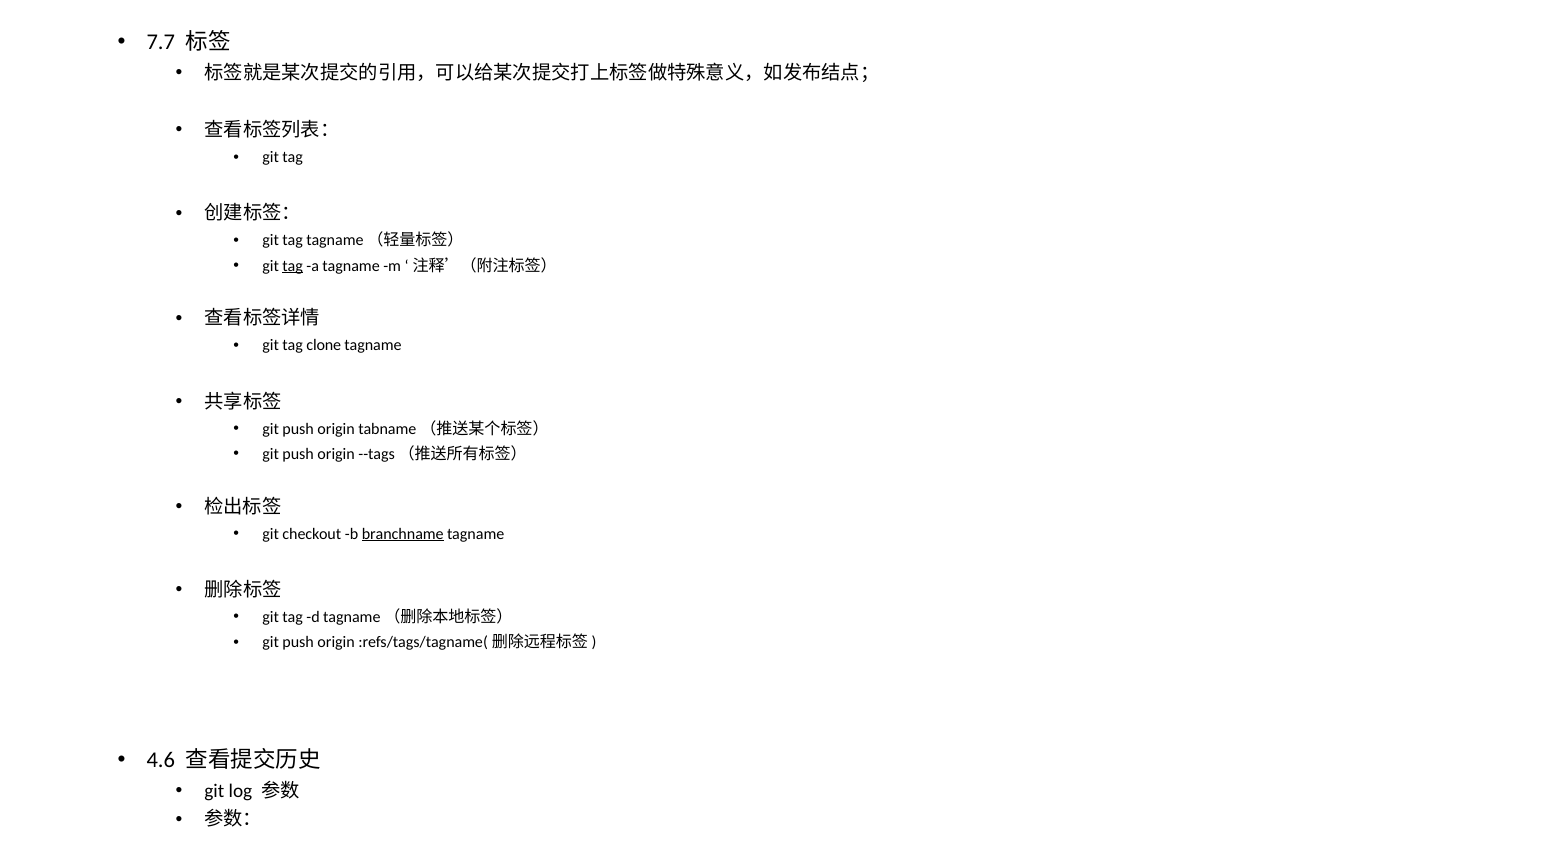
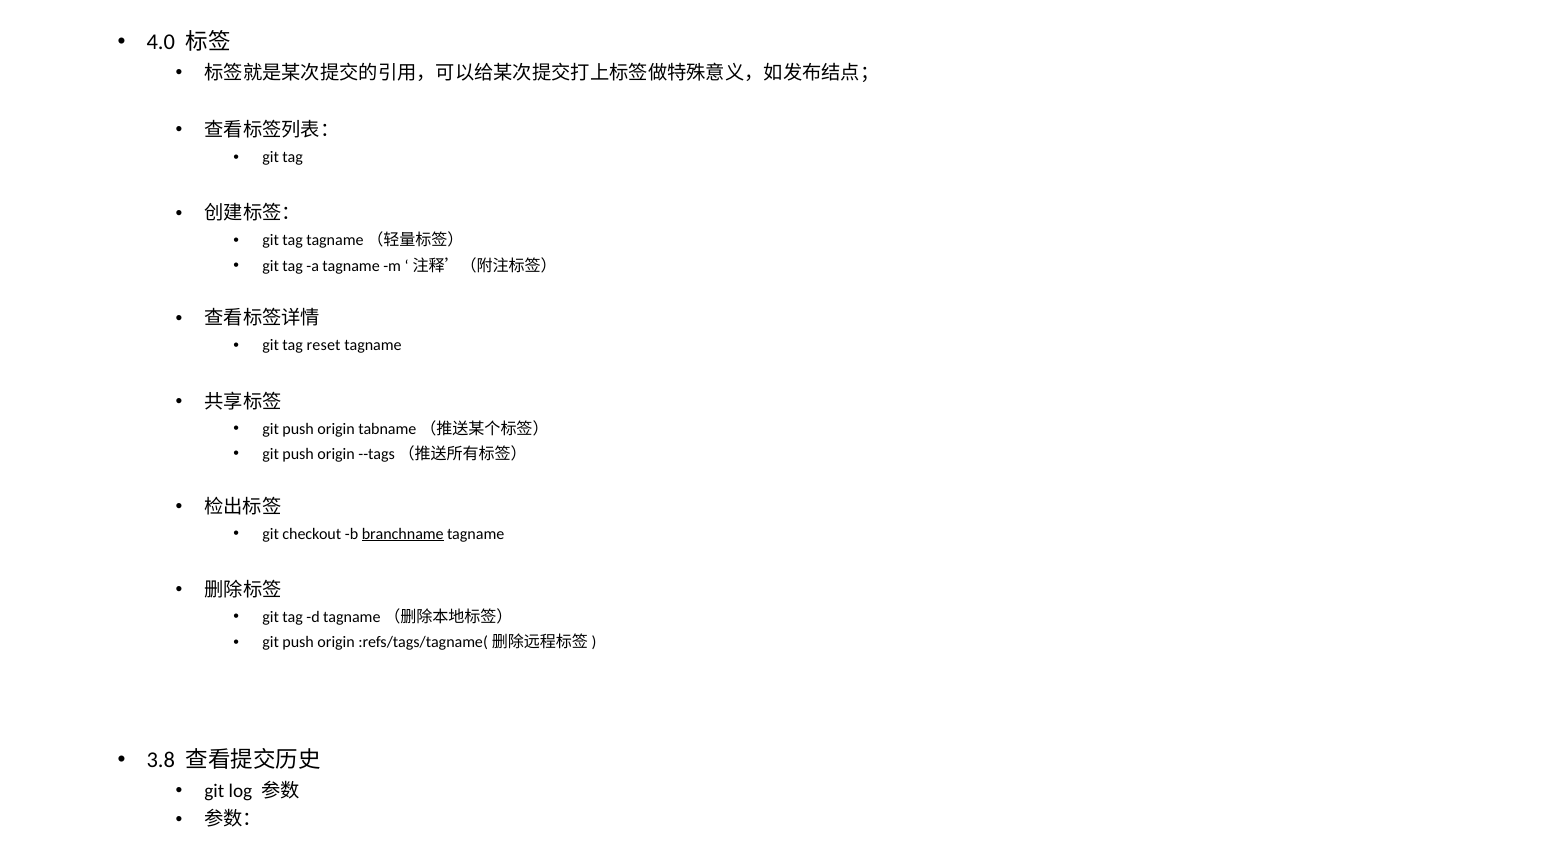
7.7: 7.7 -> 4.0 (161, 42)
tag underline: present -> none (293, 266)
clone: clone -> reset (324, 346)
4.6: 4.6 -> 3.8 (161, 760)
